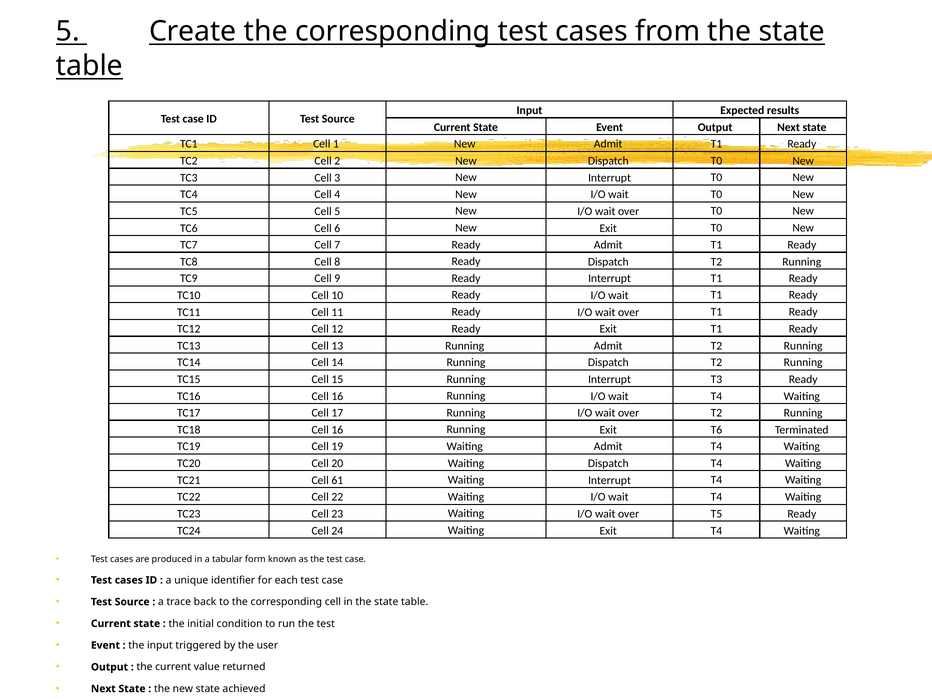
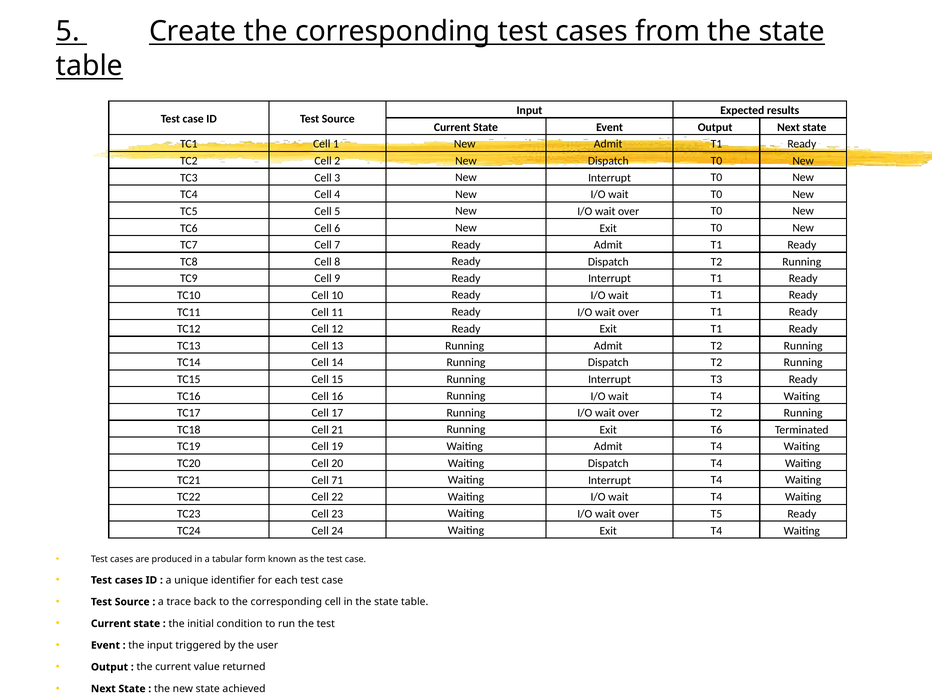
TC18 Cell 16: 16 -> 21 (337, 430)
61: 61 -> 71 (337, 480)
